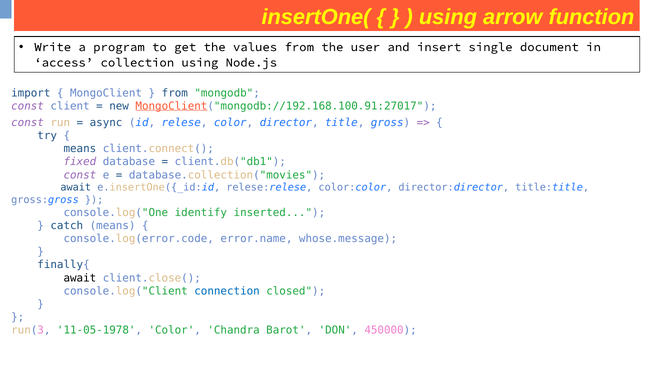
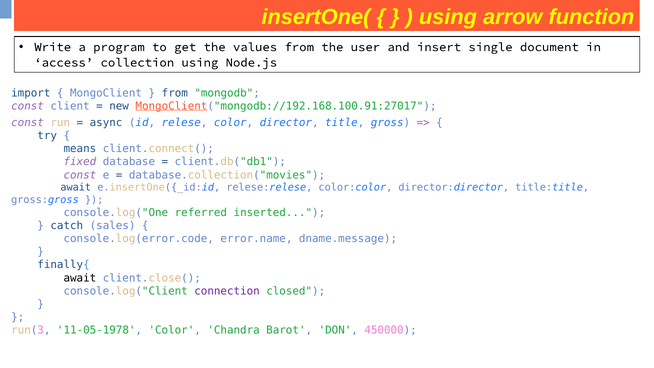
identify: identify -> referred (201, 212)
catch means: means -> sales (113, 226)
whose.message: whose.message -> dname.message (348, 239)
connection colour: blue -> purple (227, 291)
